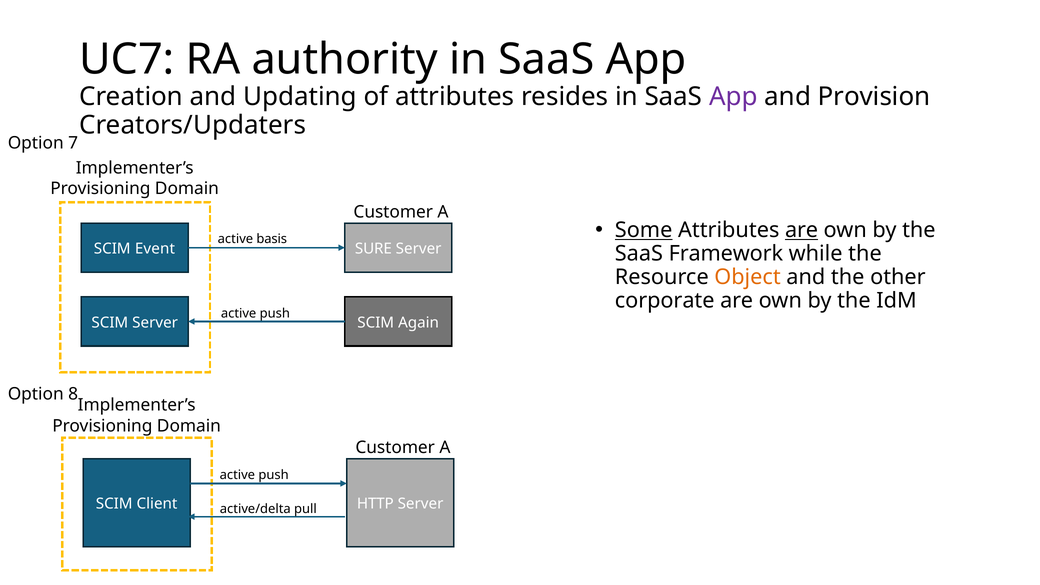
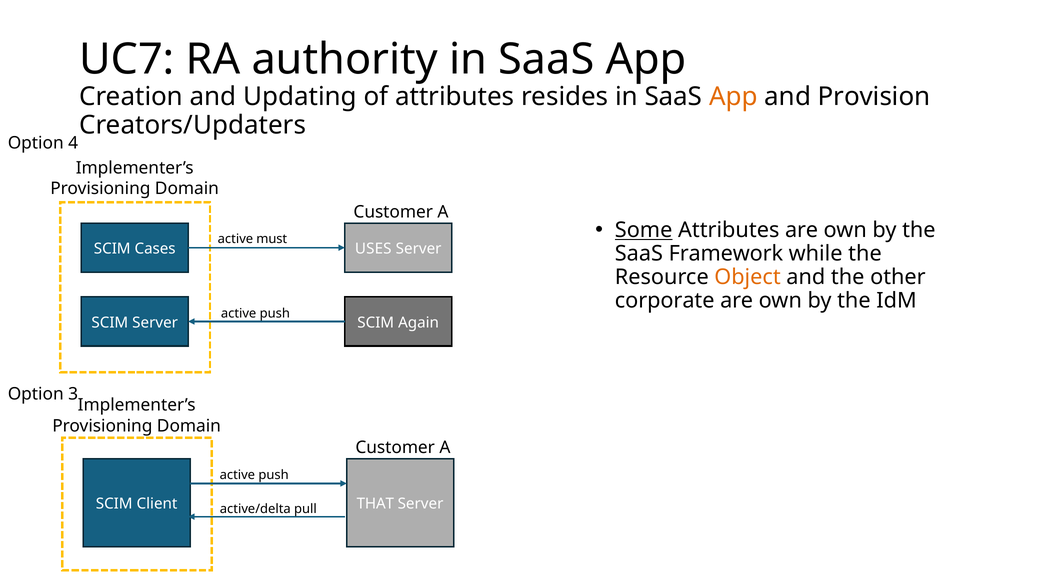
App colour: purple -> orange (733, 97)
7: 7 -> 4 (73, 143)
are underline: present -> none (802, 230)
basis: basis -> must (272, 239)
Event: Event -> Cases (155, 249)
SURE: SURE -> USES (373, 249)
8: 8 -> 3 (73, 394)
HTTP: HTTP -> THAT (375, 504)
